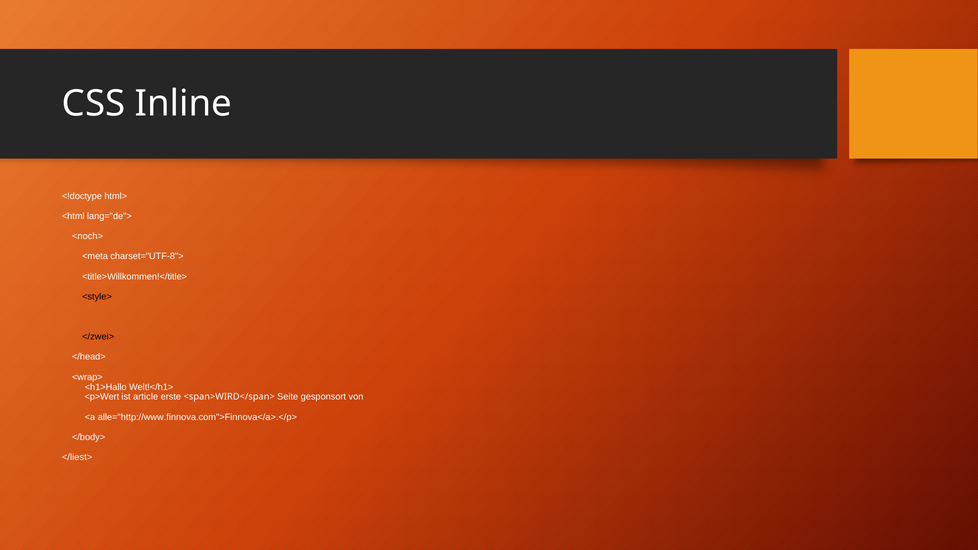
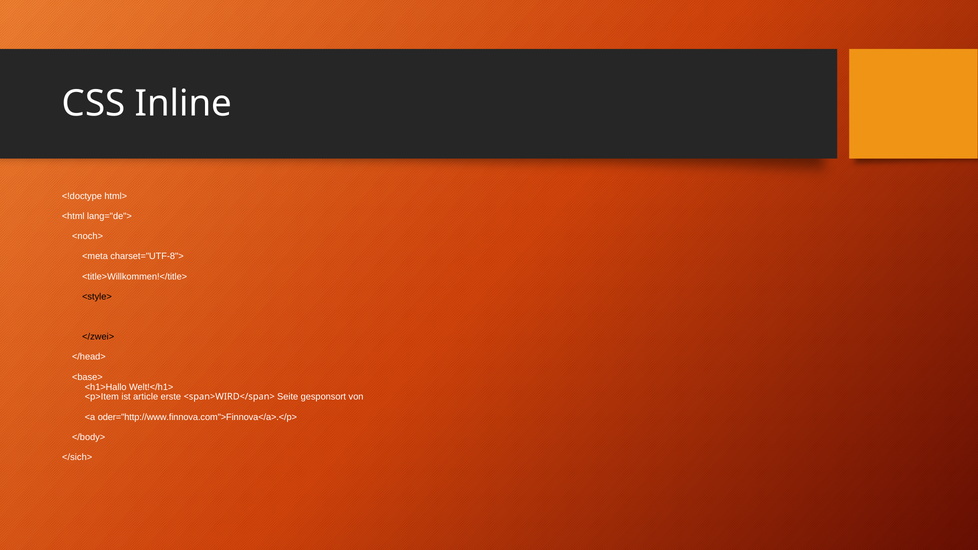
<wrap>: <wrap> -> <base> (87, 377)
<p>Wert: <p>Wert -> <p>Item (102, 397)
alle="http://www.finnova.com">Finnova</a>.</p>: alle="http://www.finnova.com">Finnova</a>.</p> -> oder="http://www.finnova.com">Finnova</a>.</p> (197, 417)
</liest>: </liest> -> </sich> (77, 457)
